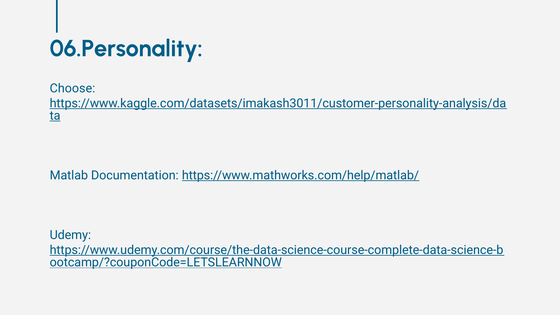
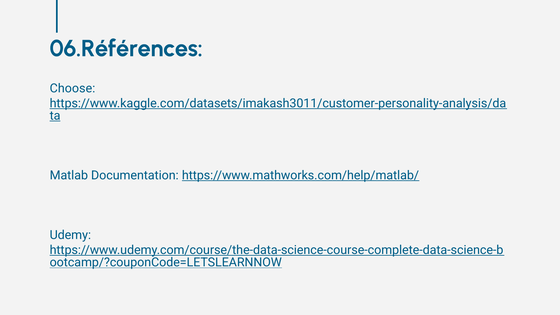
06.Personality: 06.Personality -> 06.Références (126, 48)
